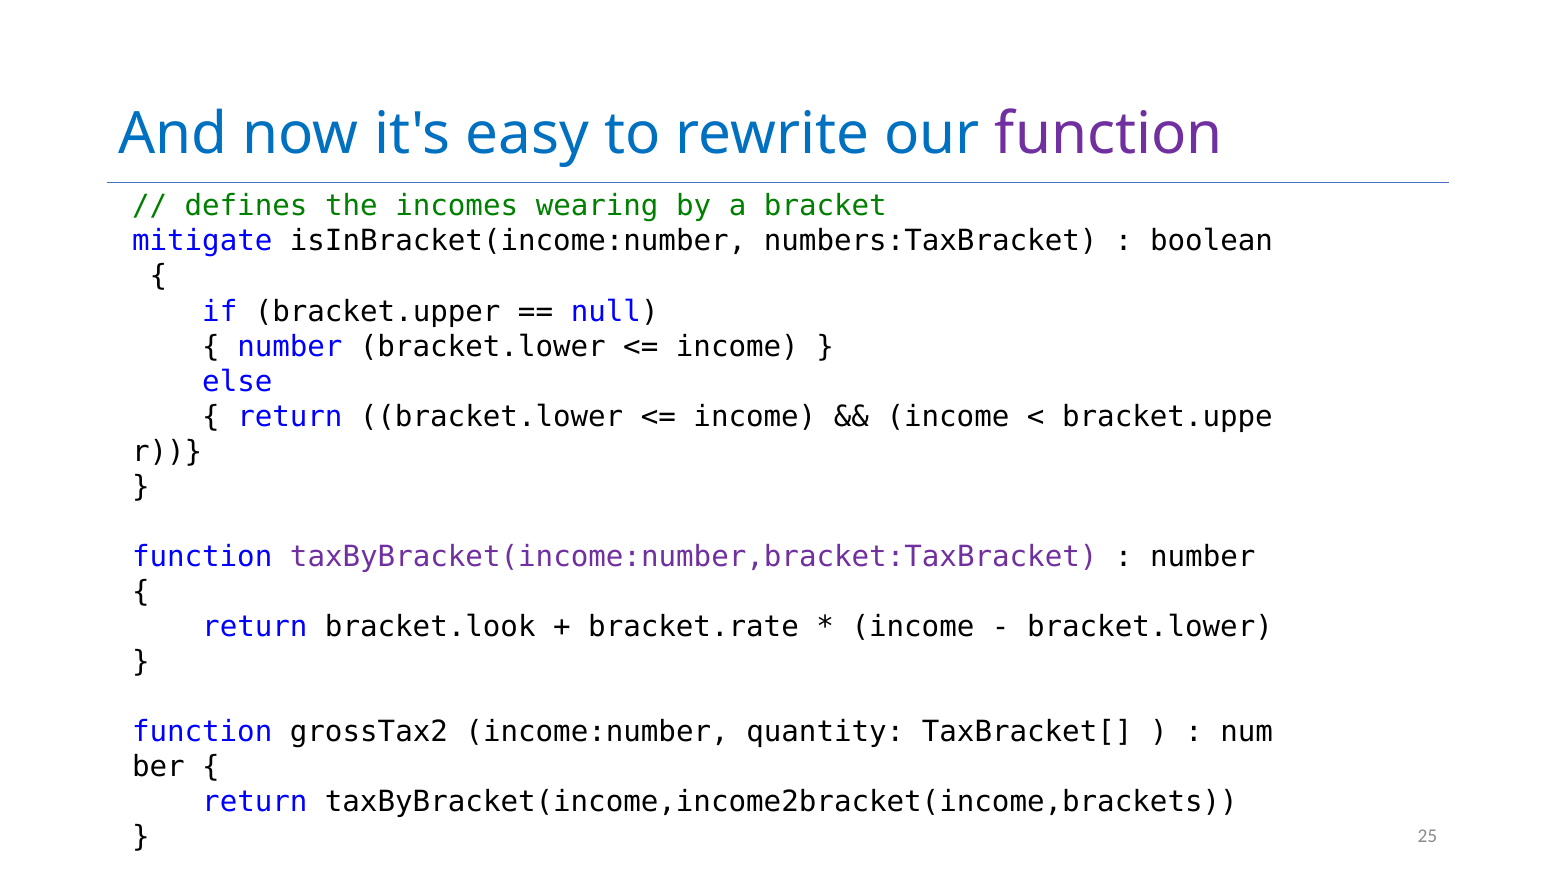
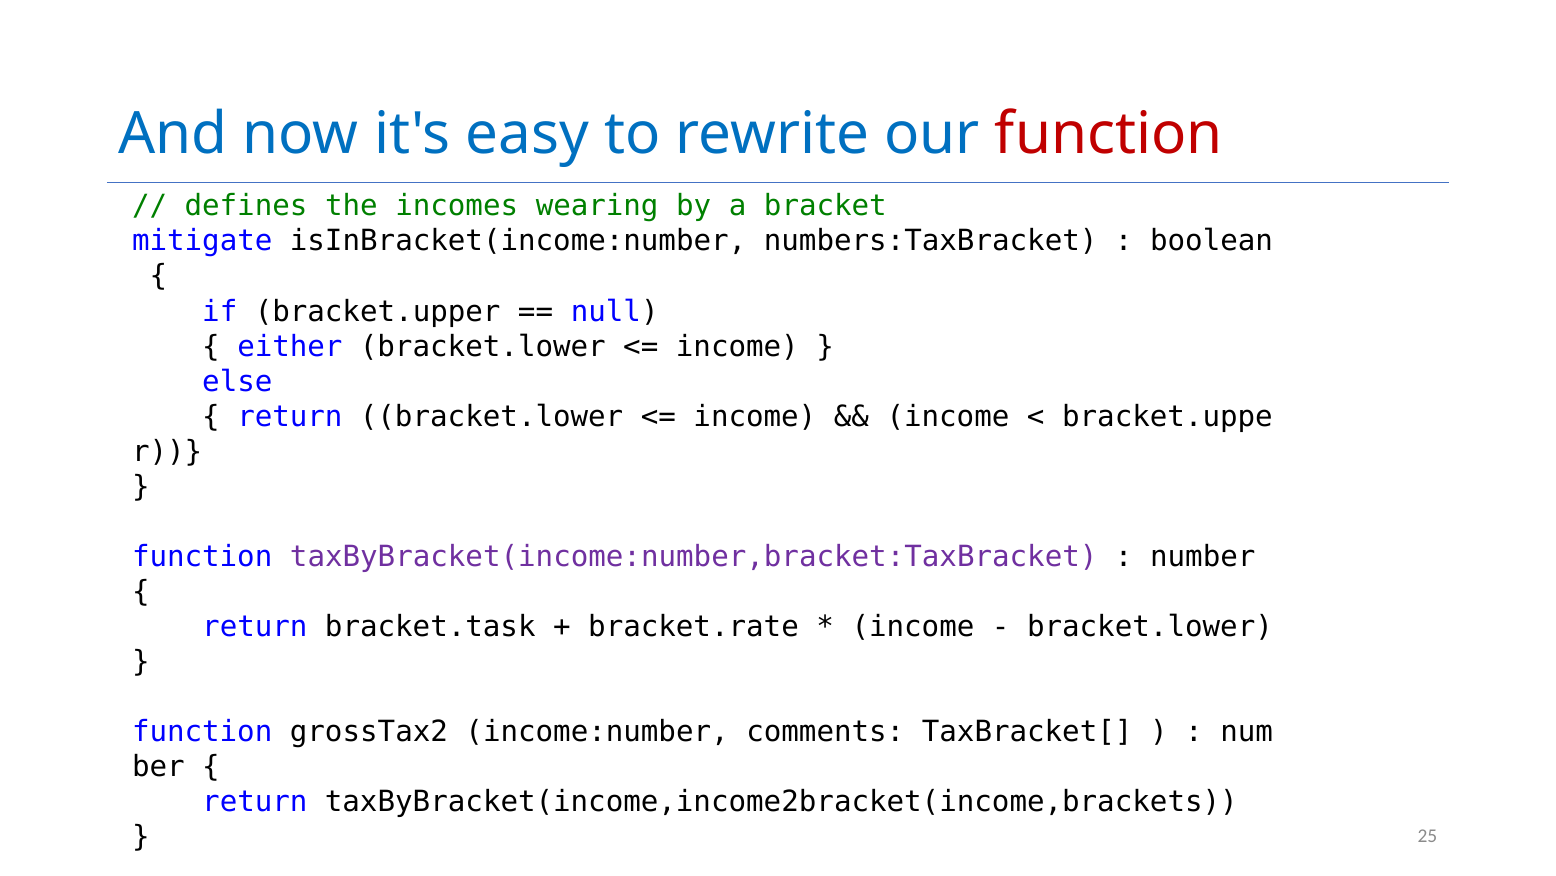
function colour: purple -> red (1109, 134)
number: number -> either (290, 346)
bracket.look: bracket.look -> bracket.task (430, 626)
quantity: quantity -> comments (825, 731)
